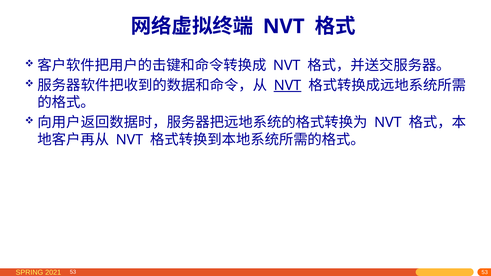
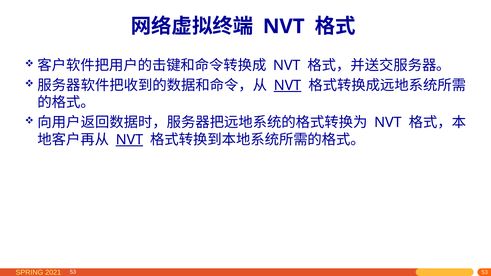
NVT underline: none -> present (129, 140)
